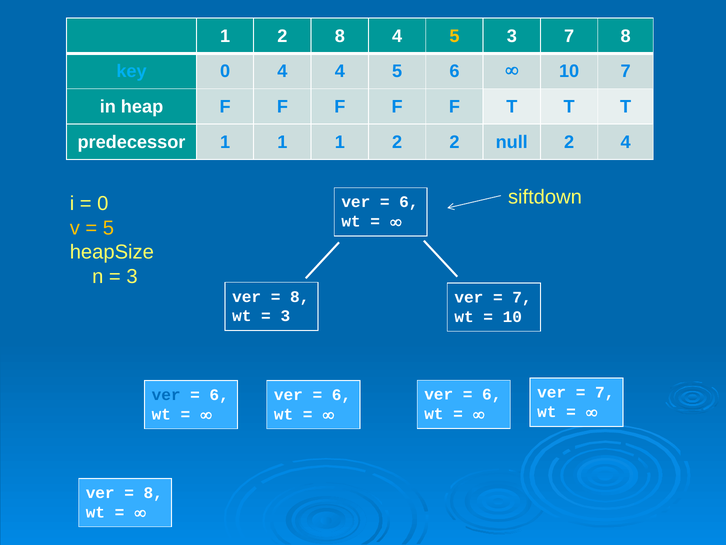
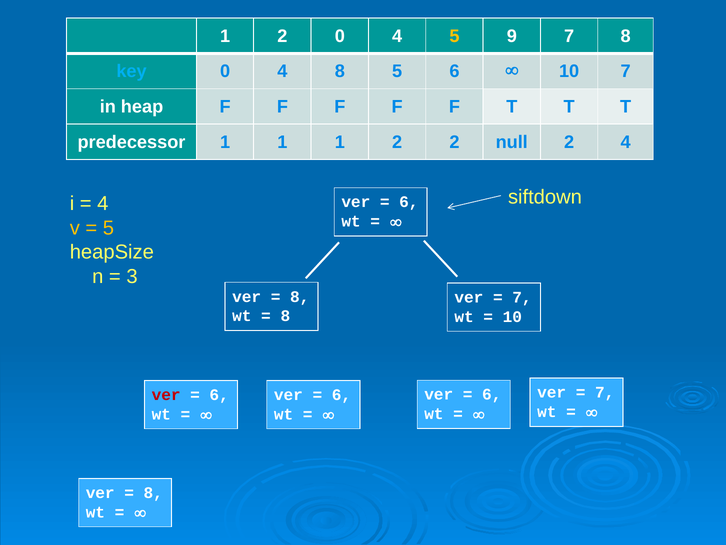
2 8: 8 -> 0 (340, 36)
5 3: 3 -> 9 (512, 36)
4 4: 4 -> 8 (340, 71)
0: 0 -> 4 (103, 203)
3: 3 -> 8 (285, 316)
ver colour: blue -> red (166, 395)
